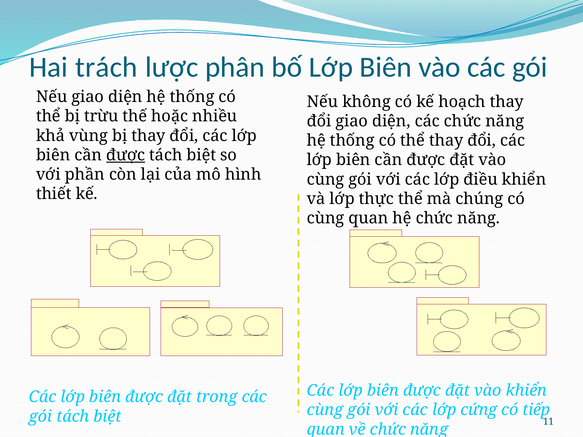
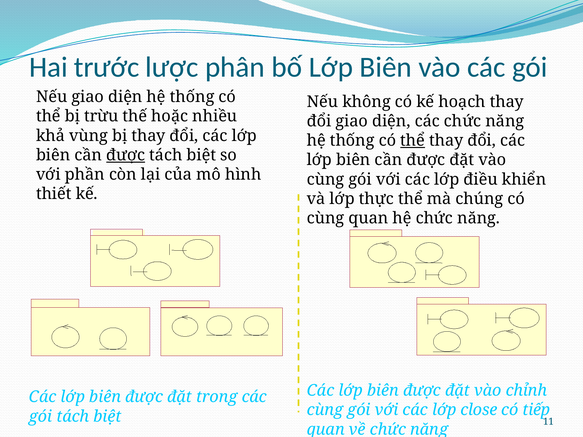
trách: trách -> trước (107, 67)
thể underline: none -> present (413, 141)
vào khiển: khiển -> chỉnh (526, 391)
cứng: cứng -> close (479, 410)
